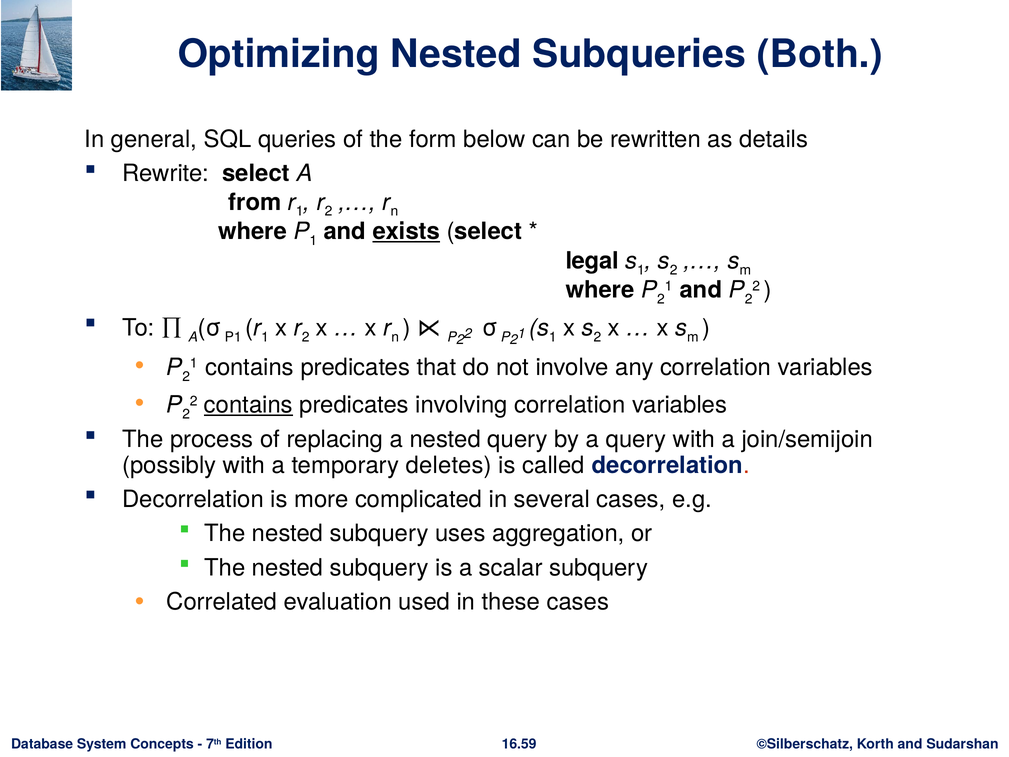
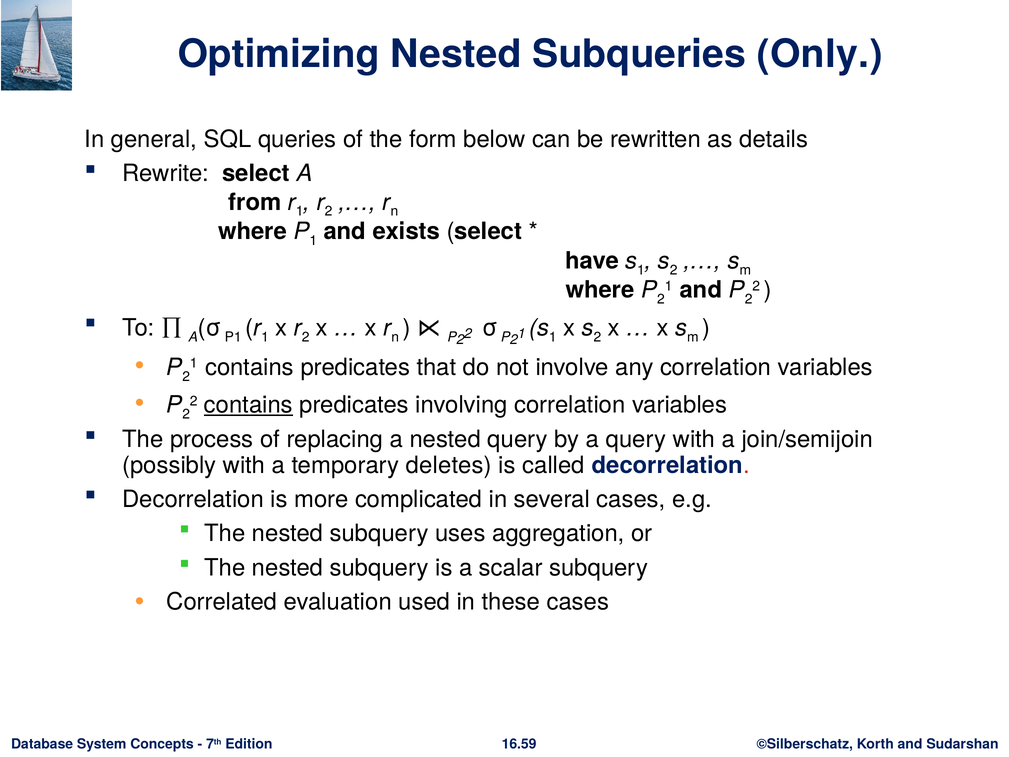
Both: Both -> Only (820, 54)
exists underline: present -> none (406, 231)
legal: legal -> have (592, 261)
